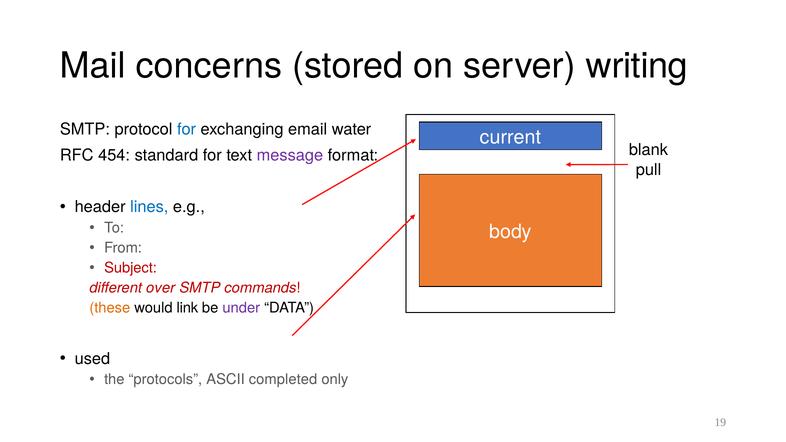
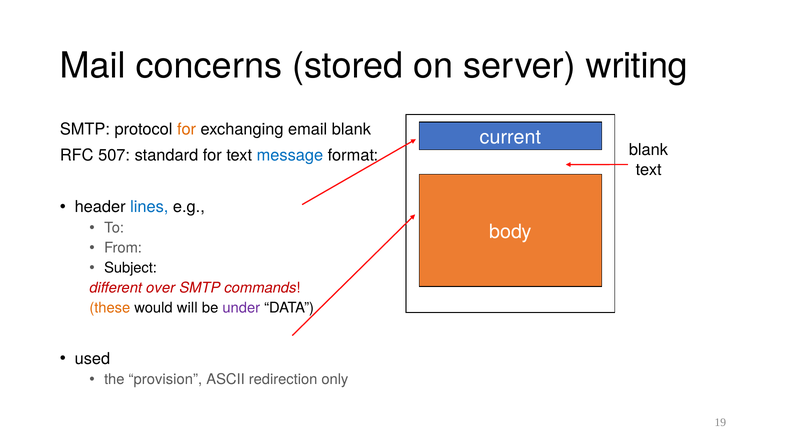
for colour: blue -> orange (187, 129)
email water: water -> blank (351, 129)
454: 454 -> 507 (114, 155)
message colour: purple -> blue (290, 155)
pull: pull -> text (649, 170)
Subject colour: red -> black (131, 268)
link: link -> will (187, 308)
protocols: protocols -> provision (165, 380)
completed: completed -> redirection (283, 380)
